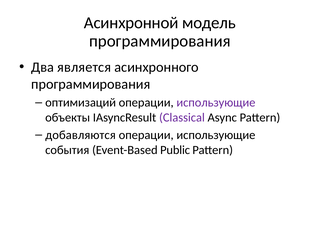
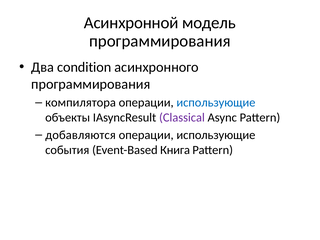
является: является -> condition (84, 67)
оптимизаций: оптимизаций -> компилятора (81, 103)
использующие colour: purple -> blue (216, 103)
Public: Public -> Книга (175, 150)
